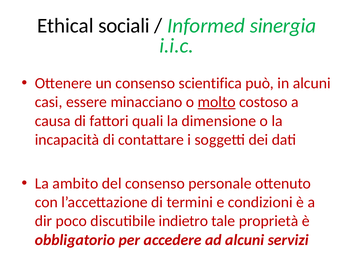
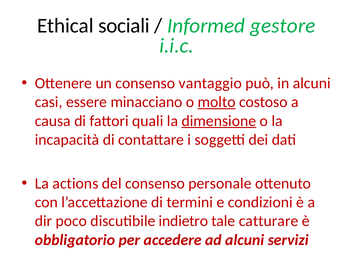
sinergia: sinergia -> gestore (283, 26)
scientifica: scientifica -> vantaggio (210, 84)
dimensione underline: none -> present (219, 121)
ambito: ambito -> actions (75, 184)
proprietà: proprietà -> catturare (269, 222)
